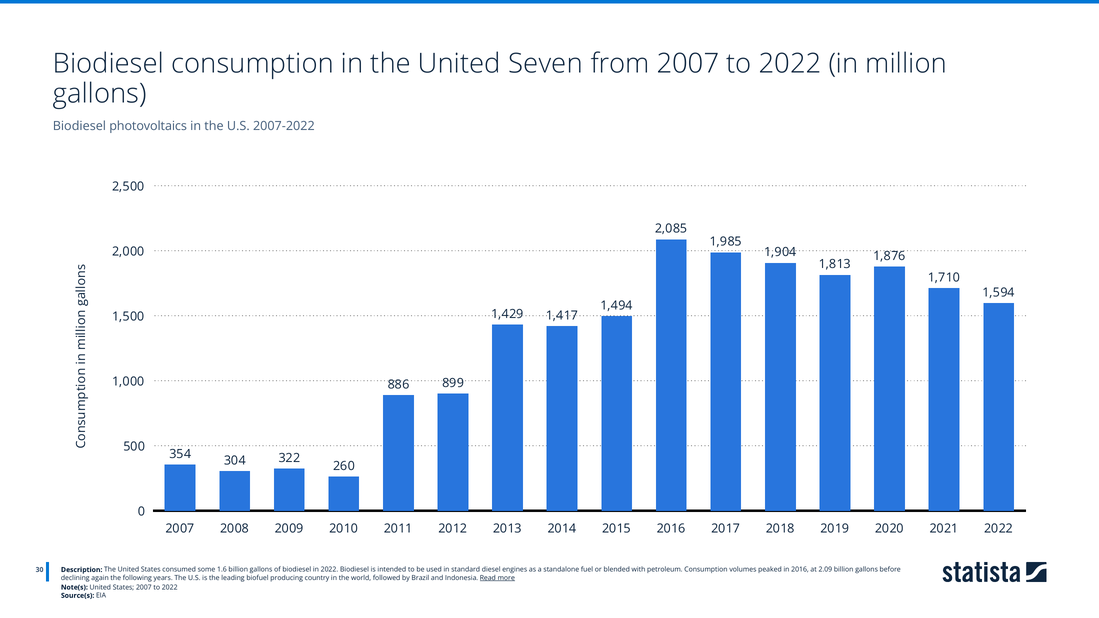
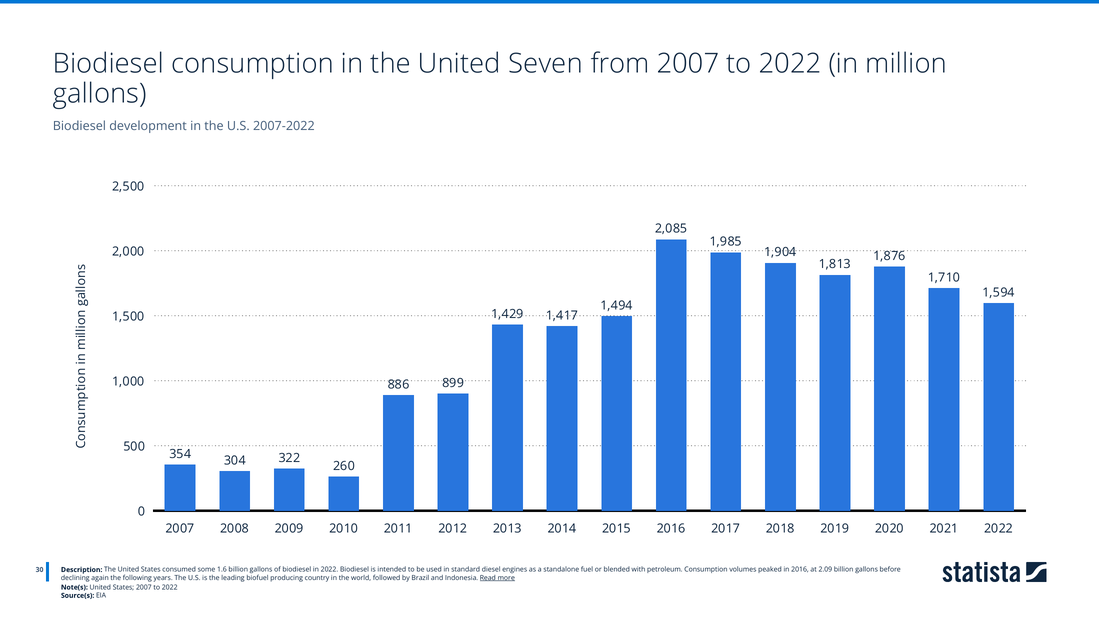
photovoltaics: photovoltaics -> development (148, 126)
